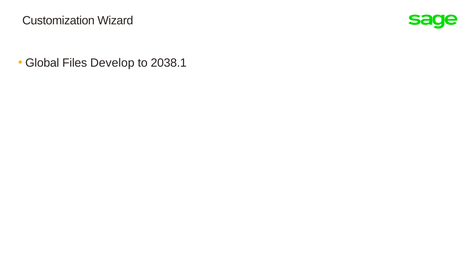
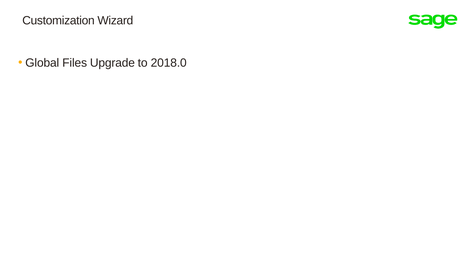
Develop: Develop -> Upgrade (112, 63)
2038.1: 2038.1 -> 2018.0 (169, 63)
